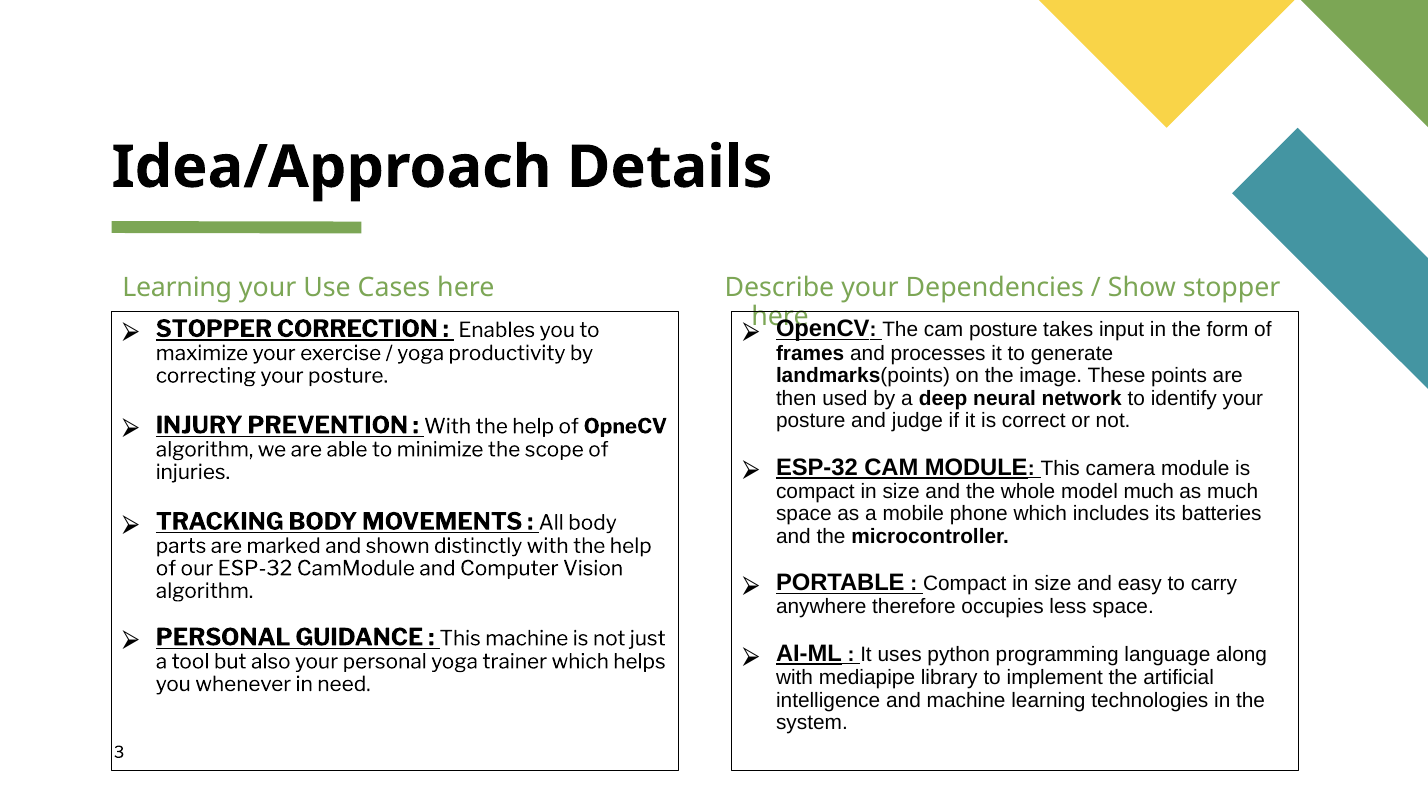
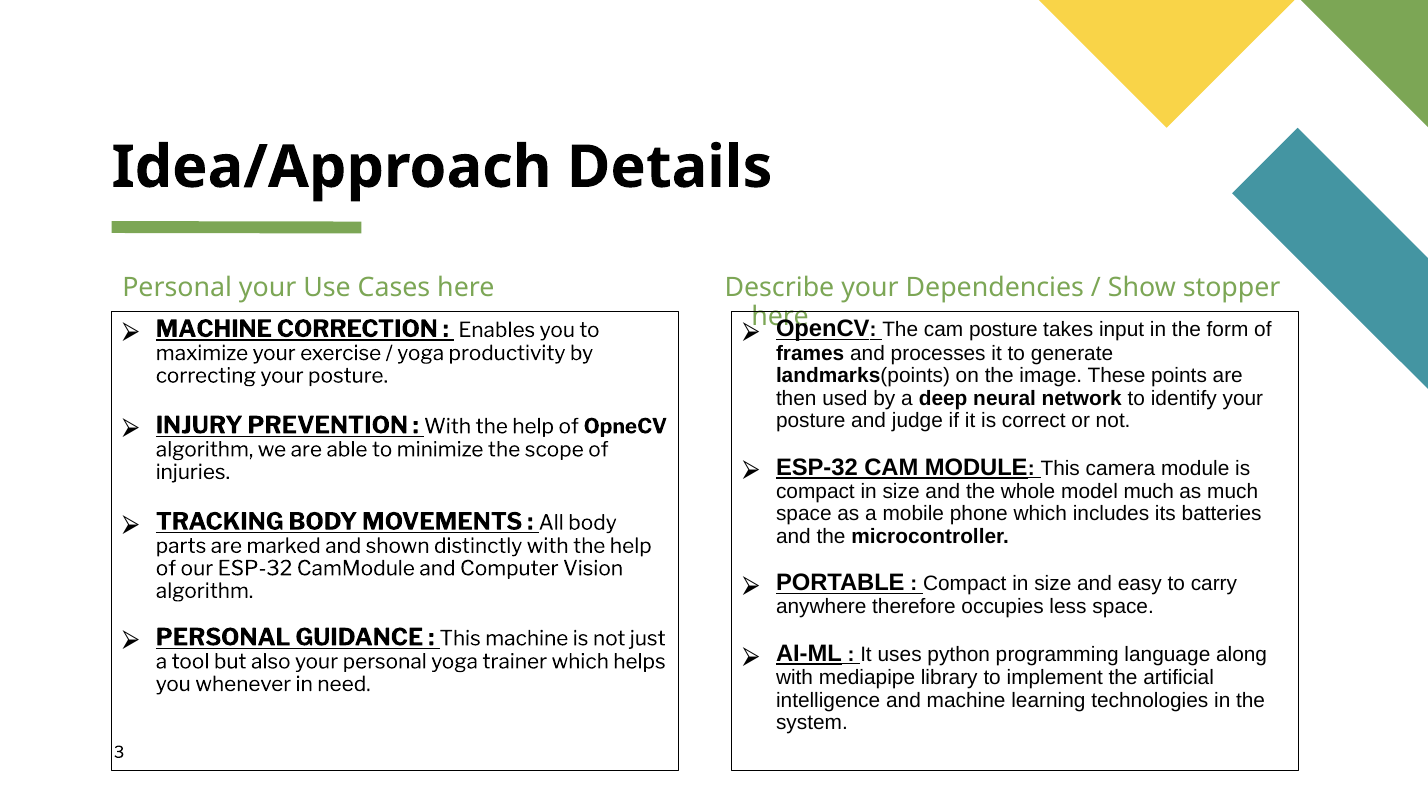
Learning: Learning -> Personal (177, 287)
STOPPER: STOPPER -> MACHINE (214, 329)
